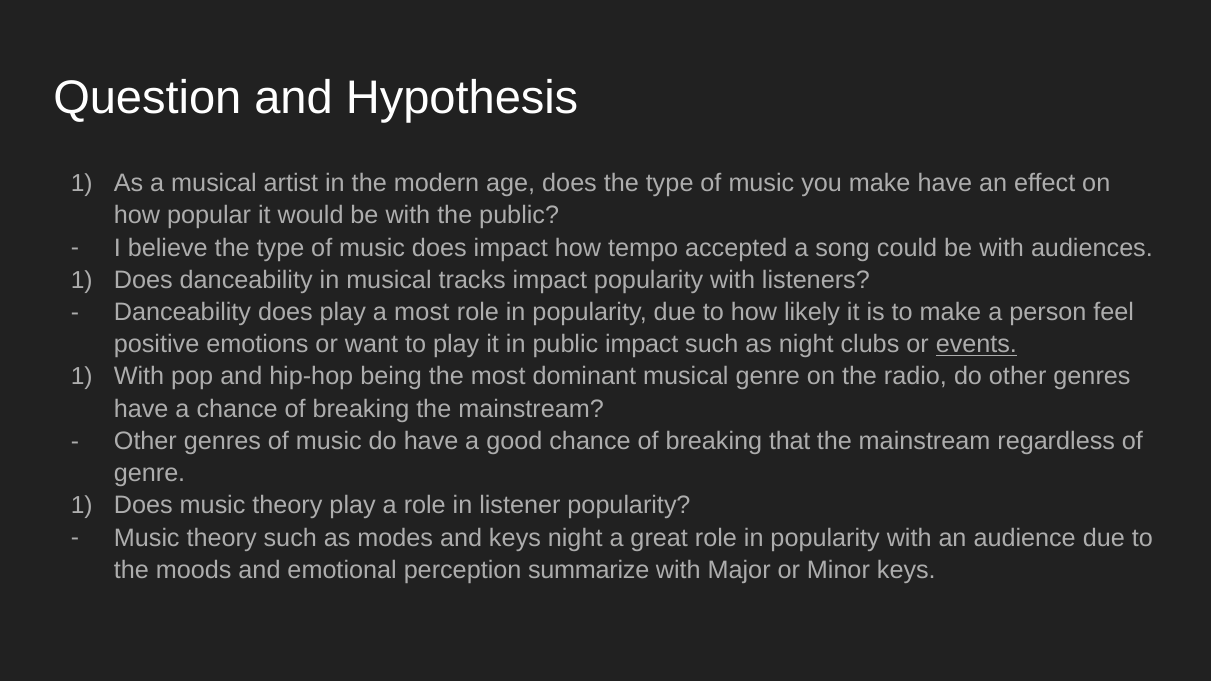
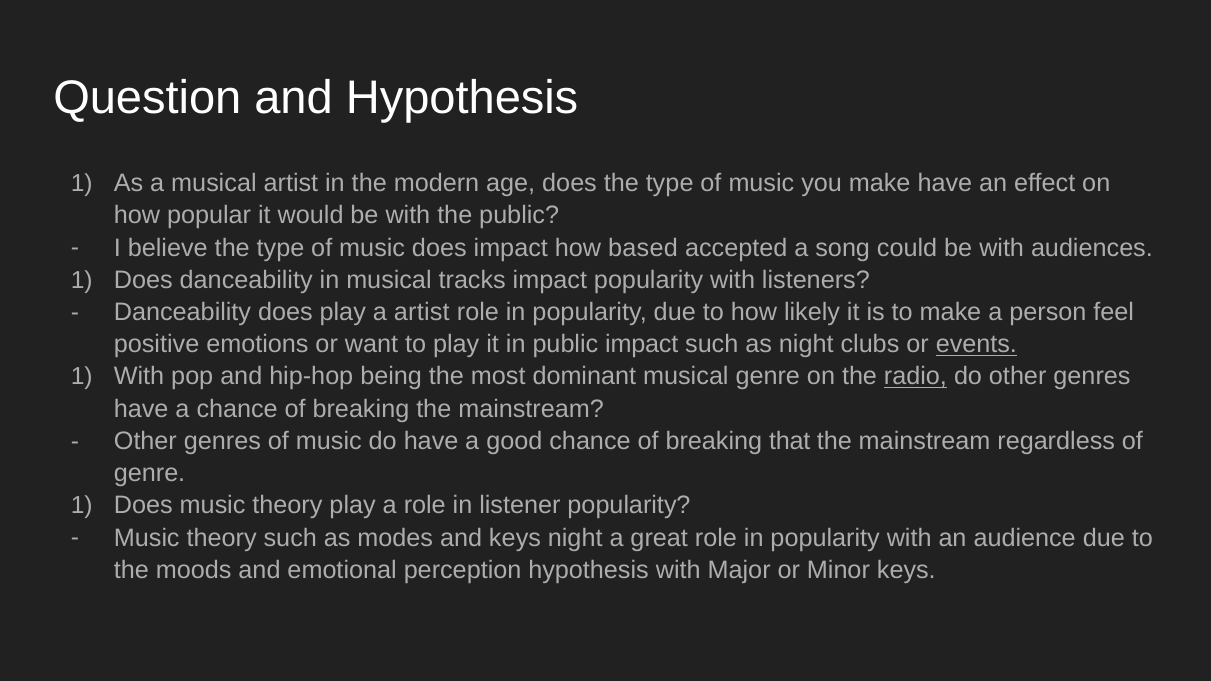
tempo: tempo -> based (643, 248)
a most: most -> artist (422, 312)
radio underline: none -> present (915, 377)
perception summarize: summarize -> hypothesis (589, 570)
